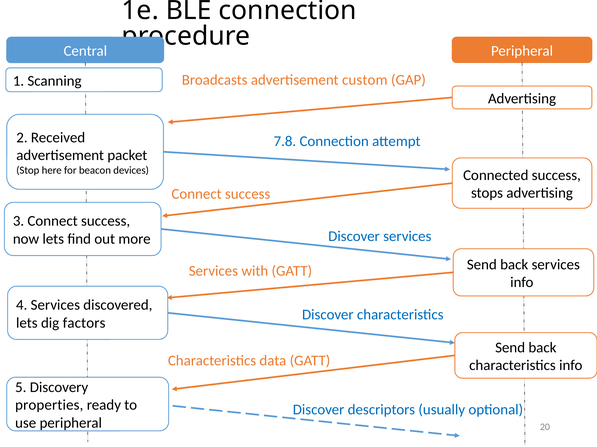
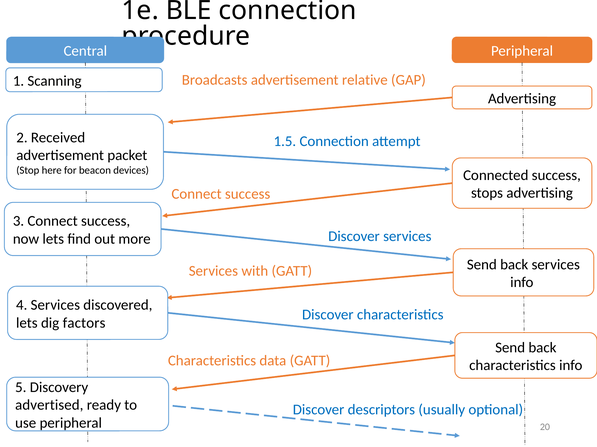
custom: custom -> relative (365, 80)
7.8: 7.8 -> 1.5 (285, 141)
properties: properties -> advertised (49, 406)
